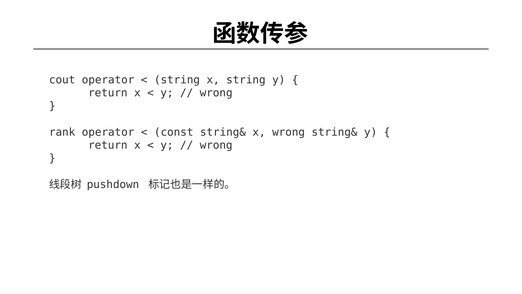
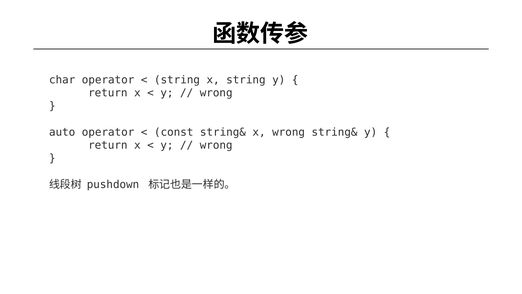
cout: cout -> char (62, 80)
rank: rank -> auto (62, 132)
